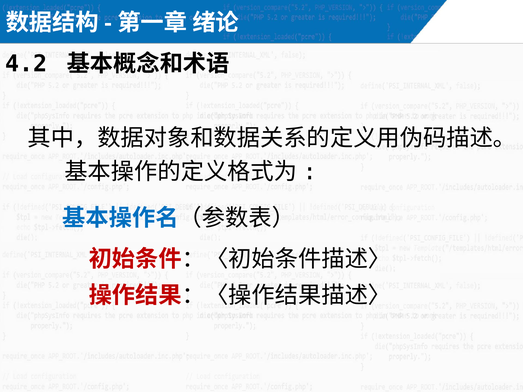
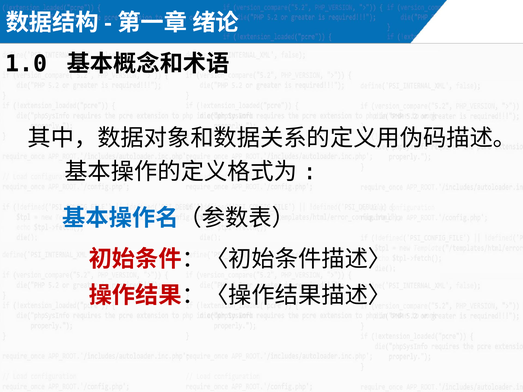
4.2: 4.2 -> 1.0 (26, 64)
